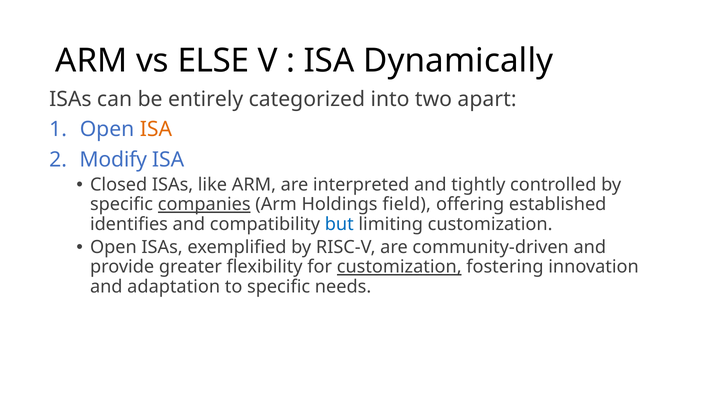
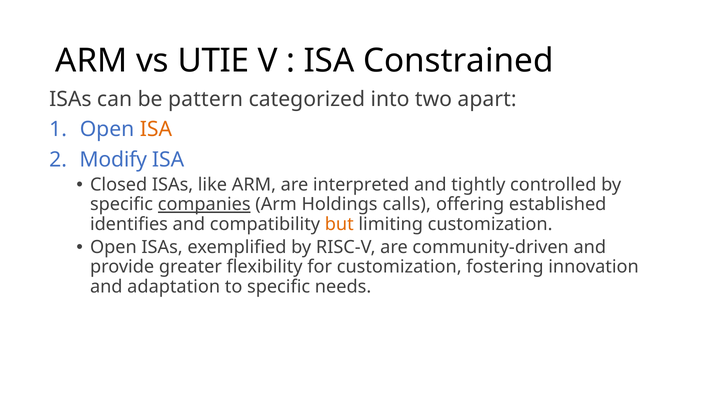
ELSE: ELSE -> UTIE (213, 61)
Dynamically: Dynamically -> Constrained (458, 61)
entirely: entirely -> pattern (206, 99)
field: field -> calls (407, 205)
but colour: blue -> orange (339, 224)
customization underline: present -> none (399, 267)
